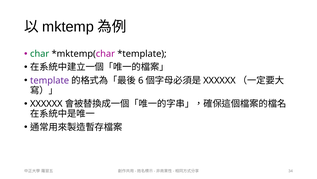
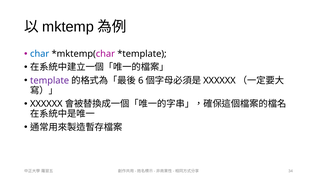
char colour: green -> blue (40, 54)
